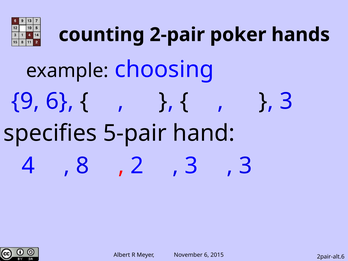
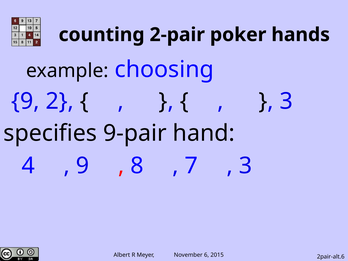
9 6: 6 -> 2 (60, 101)
5-pair: 5-pair -> 9-pair (135, 133)
2: 2 -> 8 (137, 166)
3: 3 -> 7 (191, 166)
8: 8 -> 9 (83, 166)
